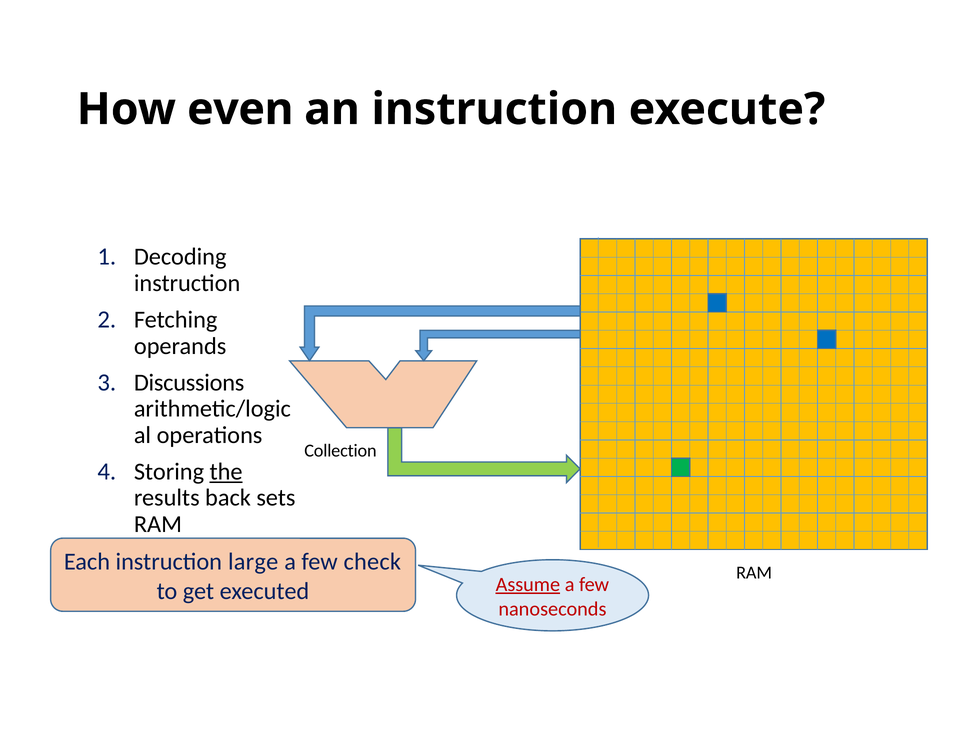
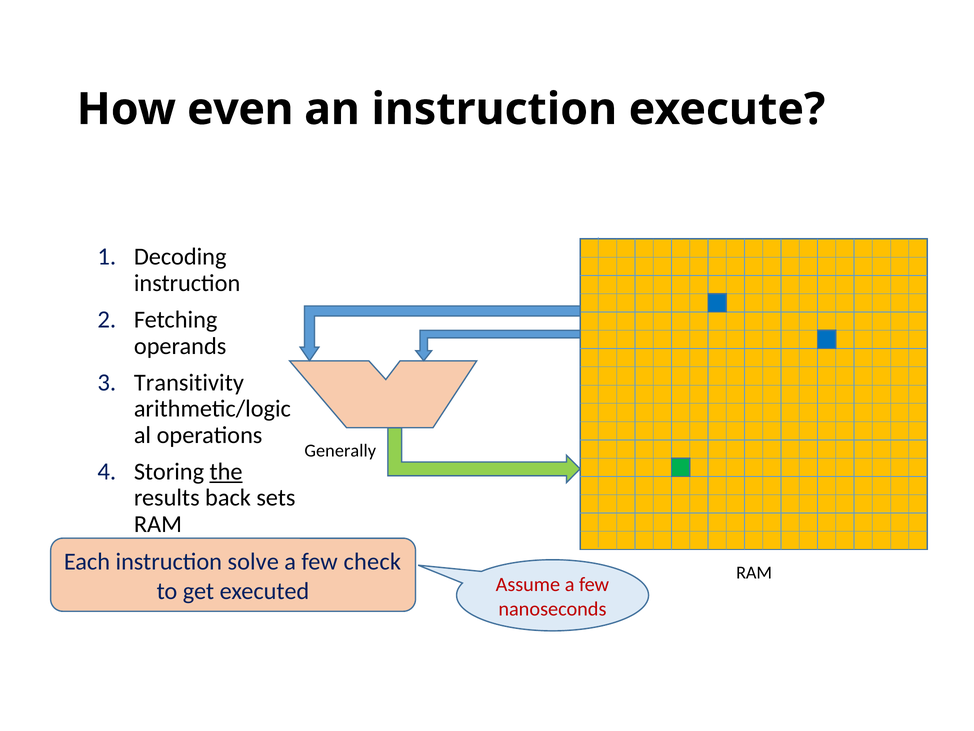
Discussions: Discussions -> Transitivity (189, 382)
Collection: Collection -> Generally (340, 451)
large: large -> solve (253, 561)
Assume underline: present -> none (528, 584)
